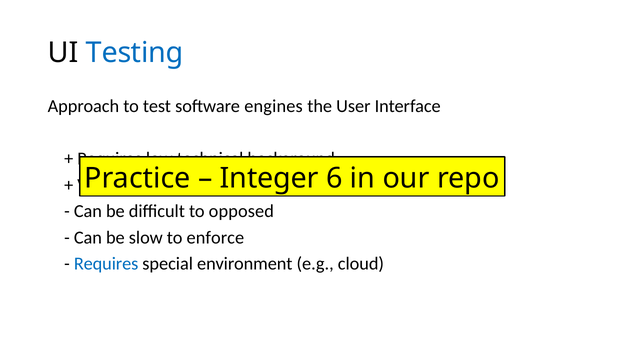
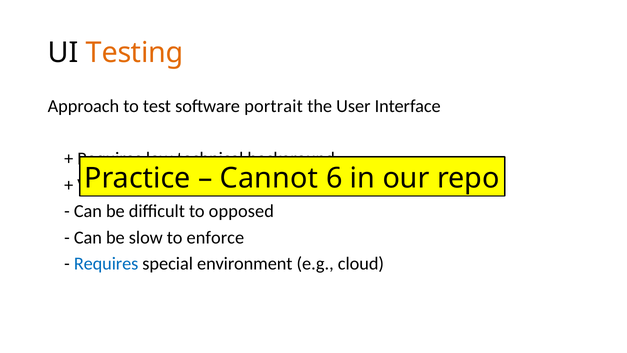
Testing colour: blue -> orange (135, 53)
engines: engines -> portrait (274, 106)
Integer: Integer -> Cannot (269, 178)
